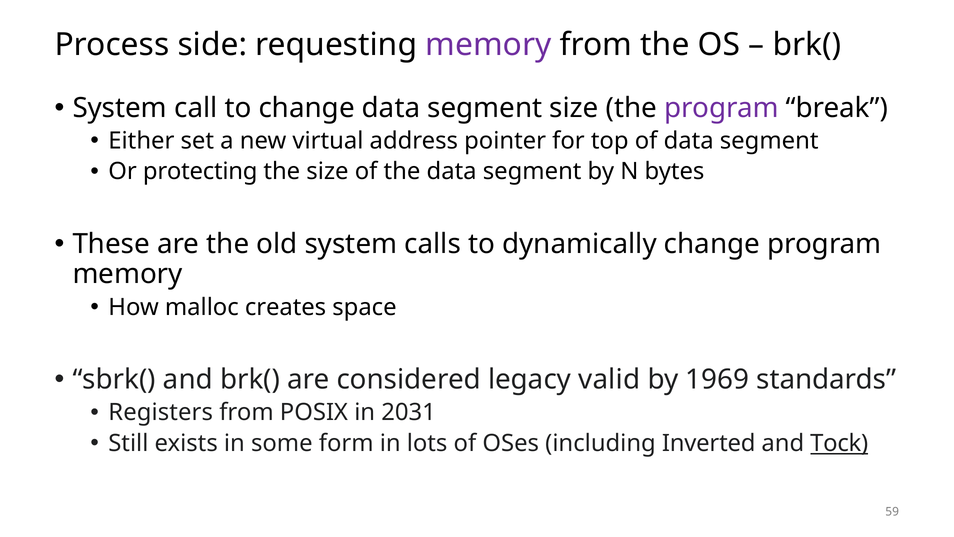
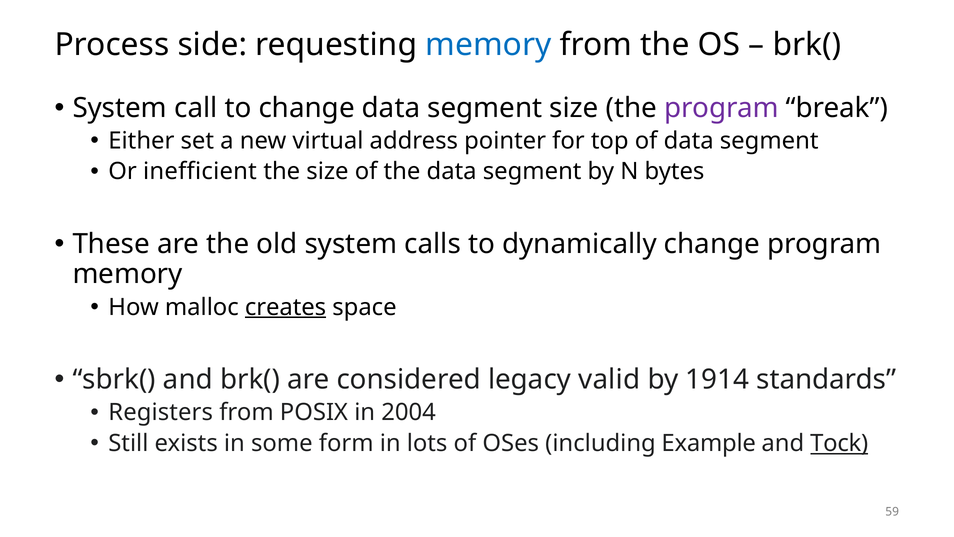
memory colour: purple -> blue (488, 45)
protecting: protecting -> inefficient (200, 171)
creates underline: none -> present (286, 307)
1969: 1969 -> 1914 (717, 379)
2031: 2031 -> 2004 (409, 412)
Inverted: Inverted -> Example (709, 443)
